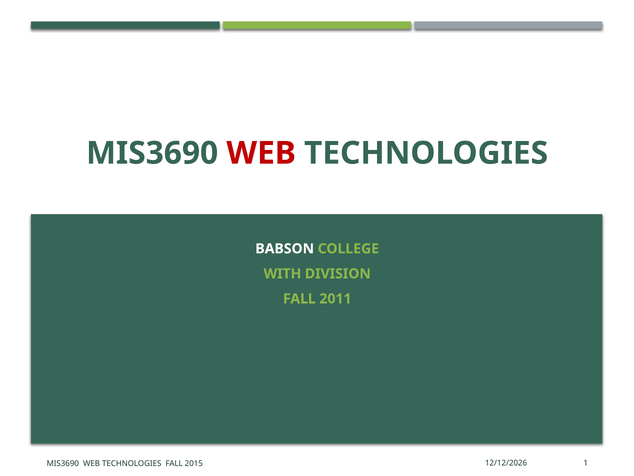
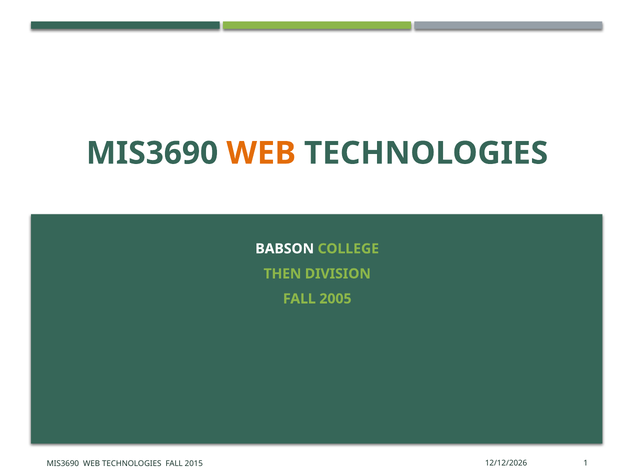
WEB colour: red -> orange (261, 153)
WITH: WITH -> THEN (282, 273)
2011: 2011 -> 2005 (335, 298)
